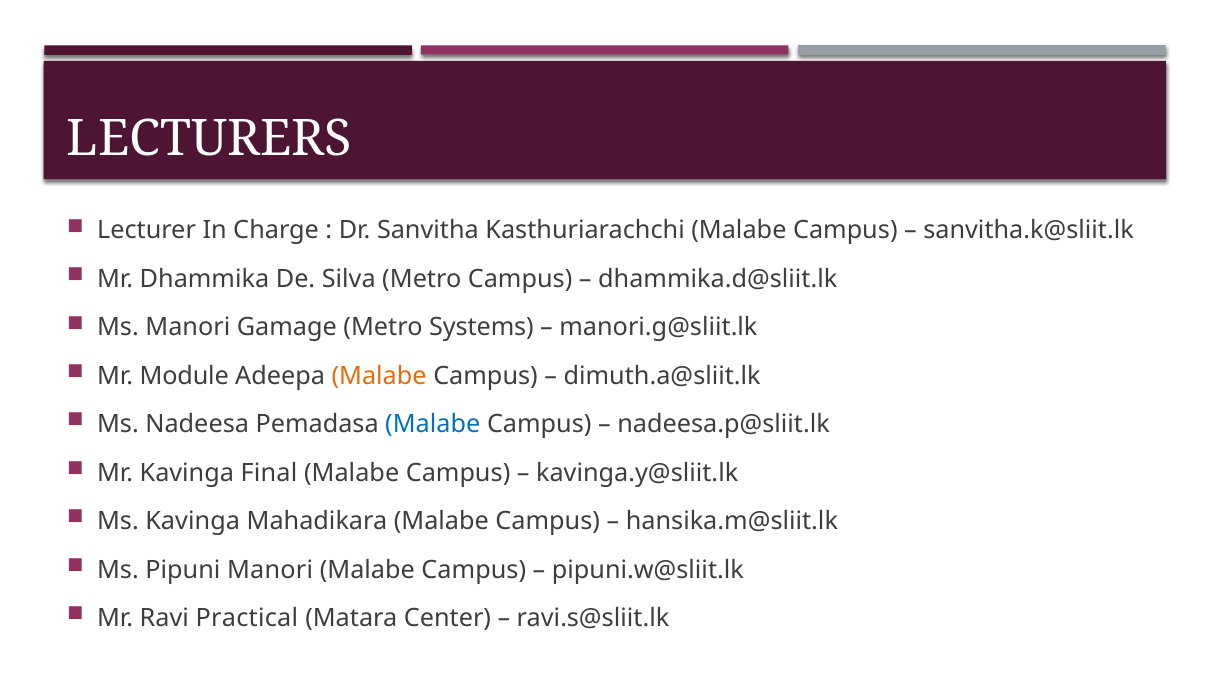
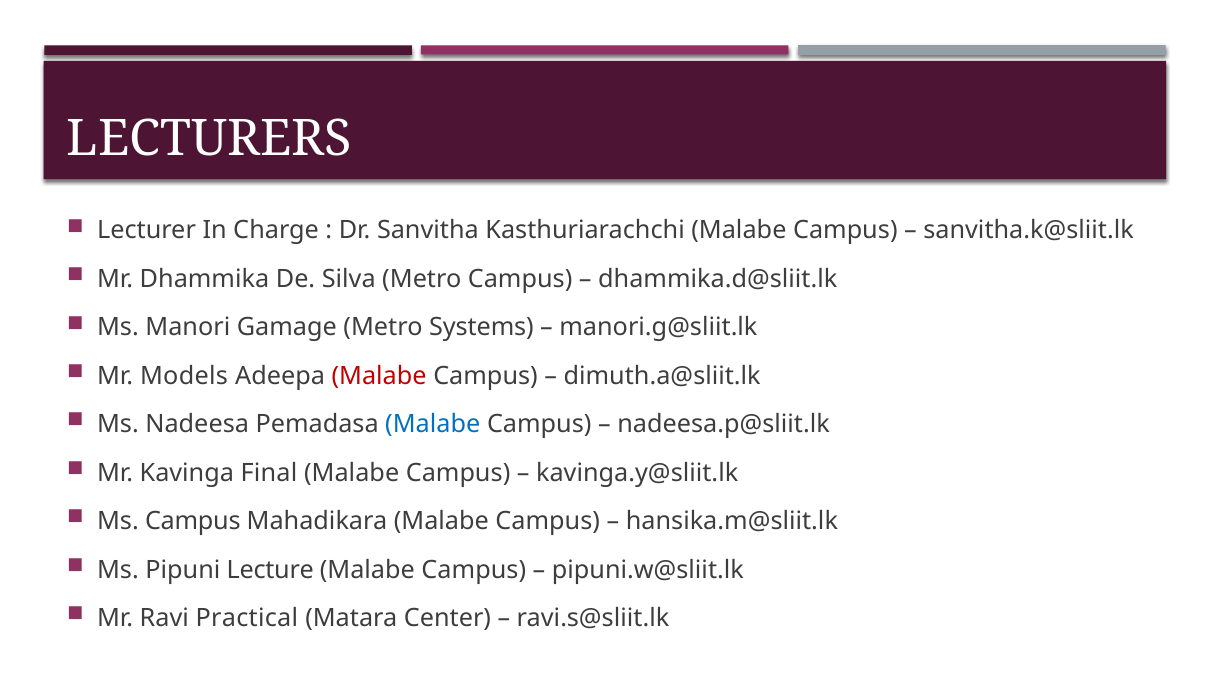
Module: Module -> Models (184, 376)
Malabe colour: orange -> red (379, 376)
Ms Kavinga: Kavinga -> Campus (193, 521)
Pipuni Manori: Manori -> Lecture (270, 569)
